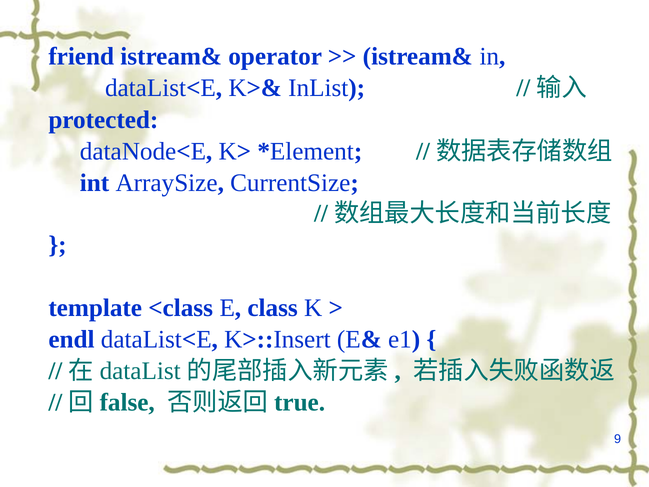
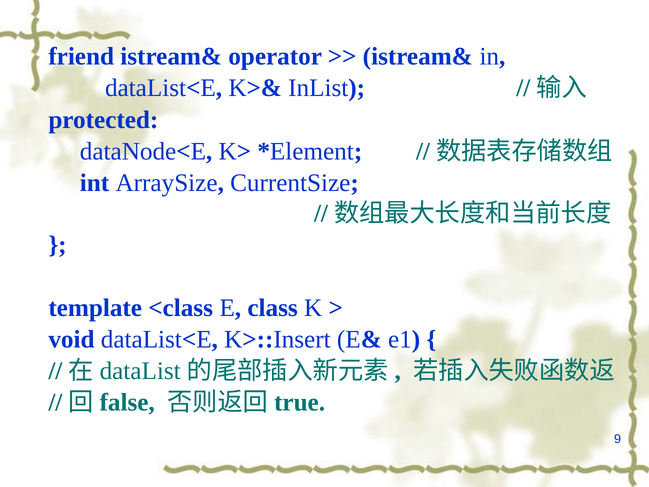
endl: endl -> void (71, 339)
